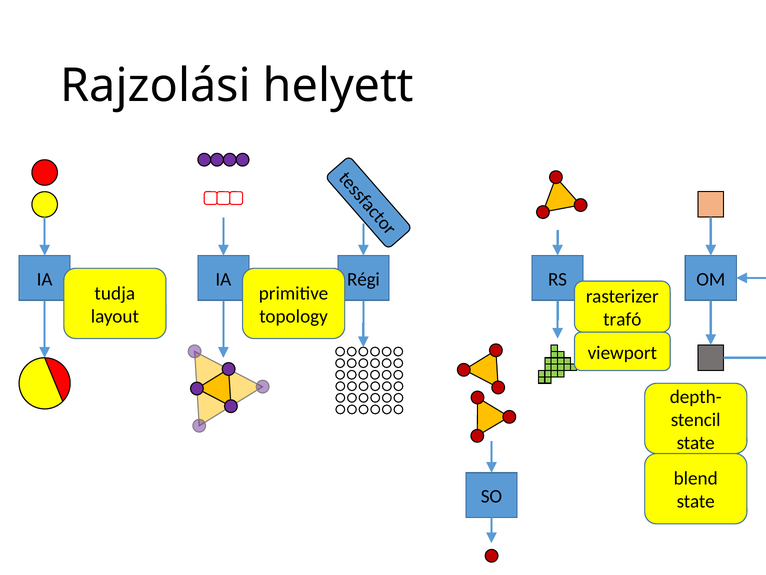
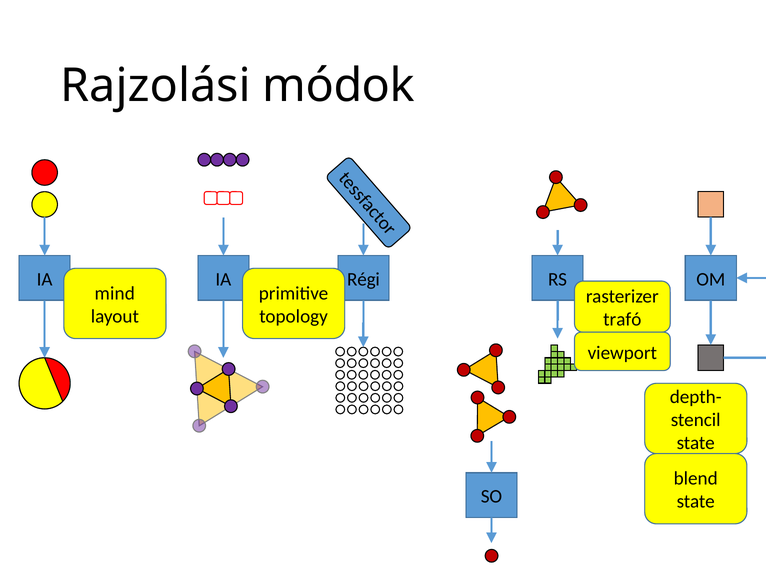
helyett: helyett -> módok (339, 86)
tudja: tudja -> mind (115, 293)
